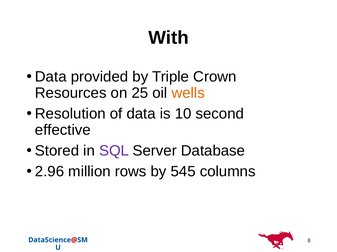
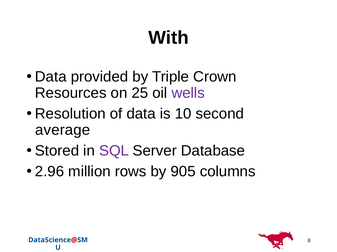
wells colour: orange -> purple (188, 93)
effective: effective -> average (63, 130)
545: 545 -> 905 (183, 172)
